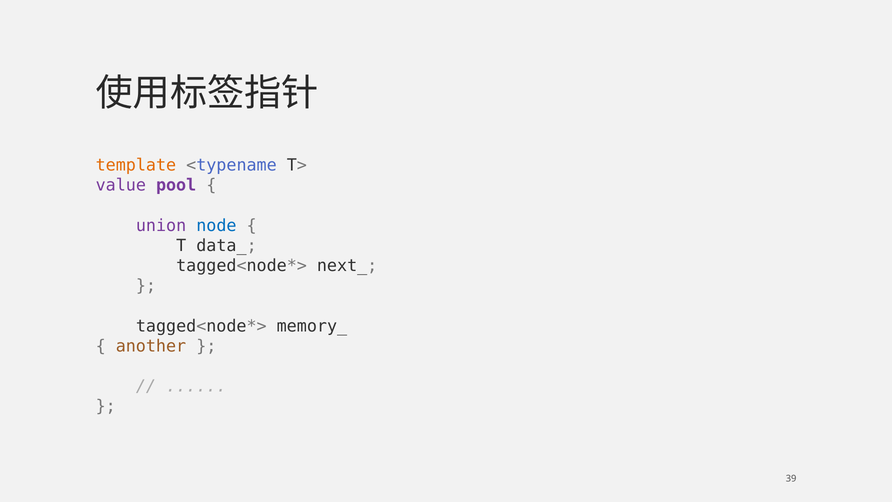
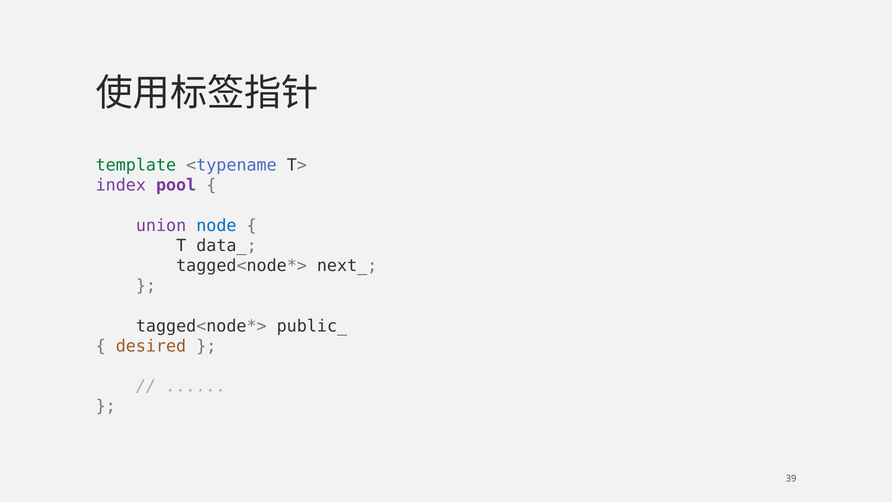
template colour: orange -> green (136, 165)
value: value -> index (121, 185)
memory_: memory_ -> public_ (312, 326)
another: another -> desired (151, 346)
